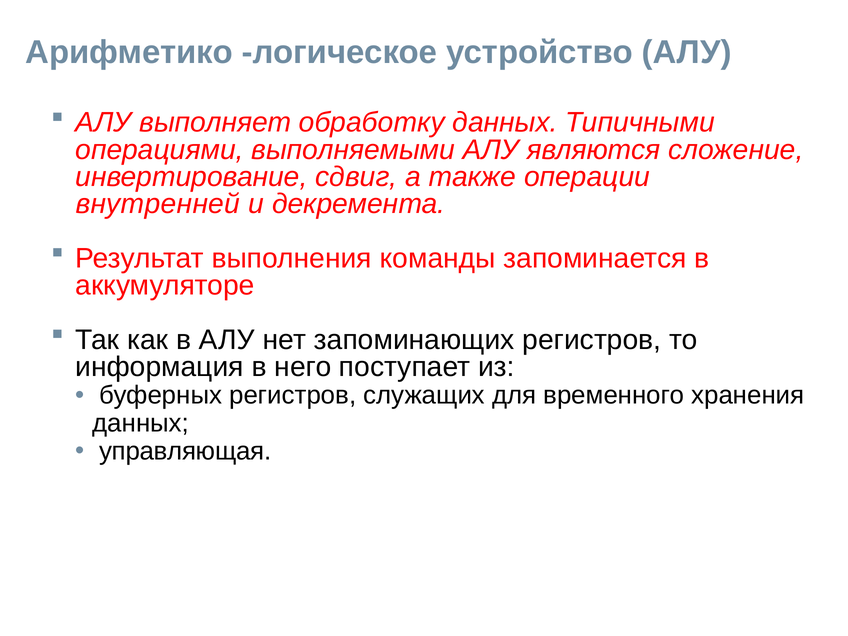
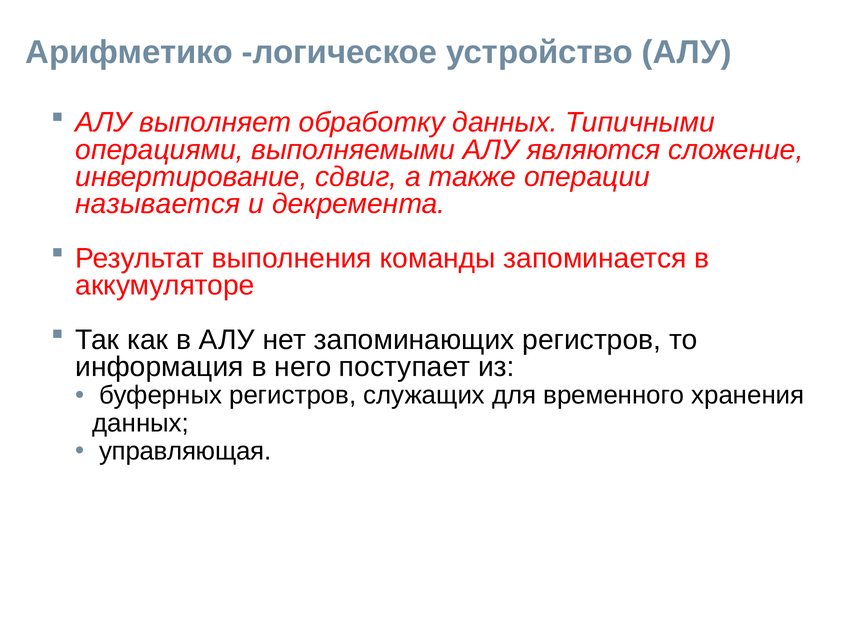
внутренней: внутренней -> называется (158, 204)
